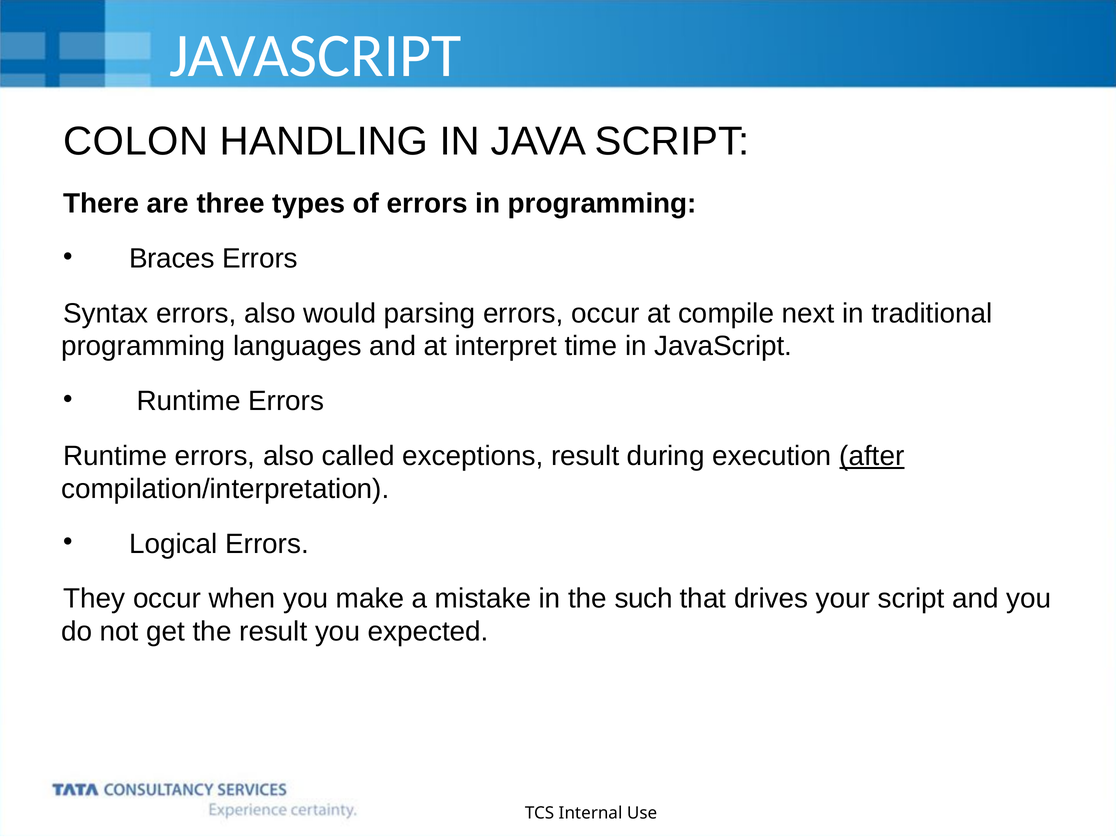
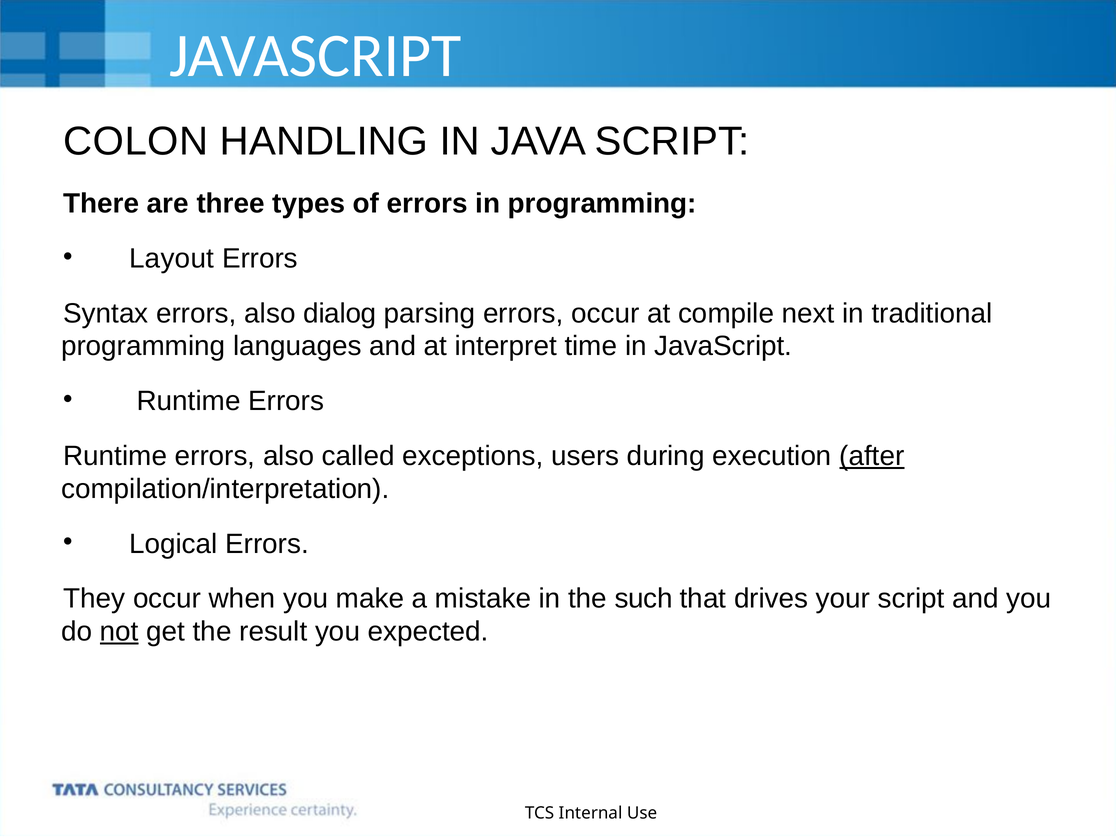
Braces: Braces -> Layout (172, 259)
would: would -> dialog (340, 313)
exceptions result: result -> users (585, 456)
not underline: none -> present (119, 632)
